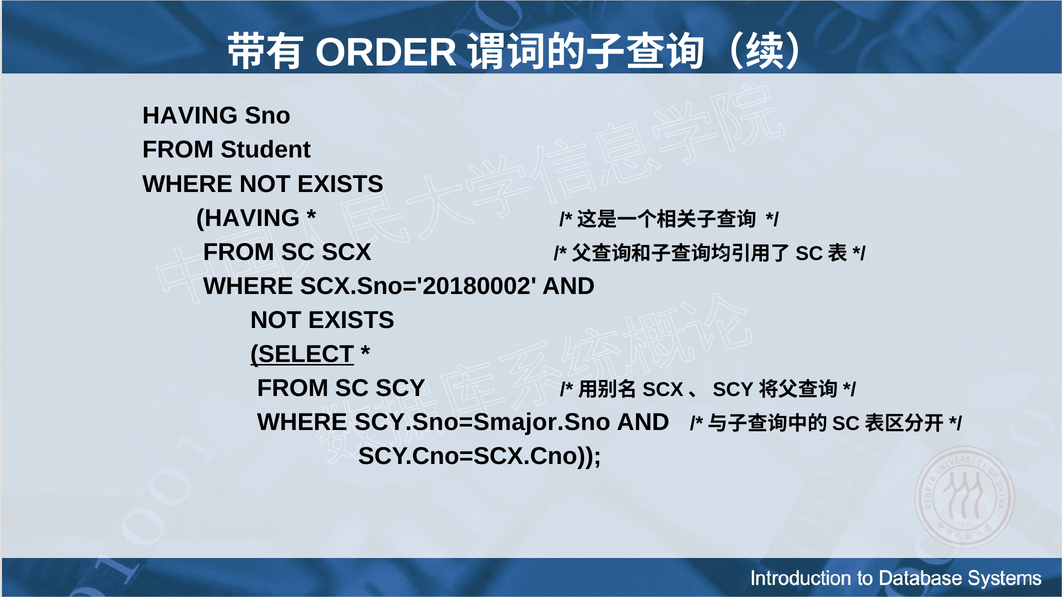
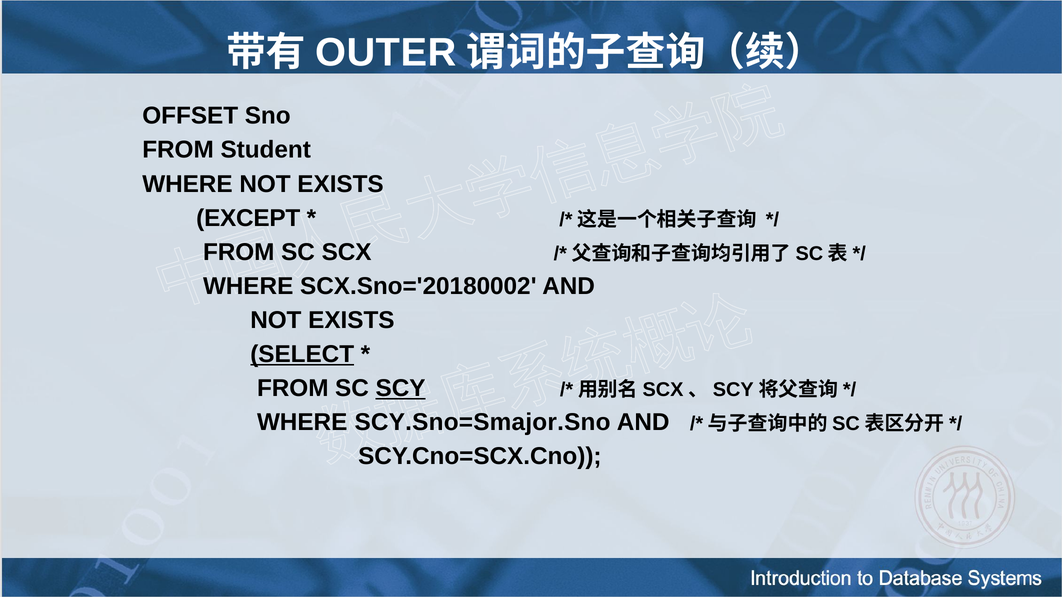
ORDER: ORDER -> OUTER (386, 53)
HAVING: HAVING -> OFFSET (190, 116)
HAVING: HAVING -> EXCEPT (248, 218)
SCY underline: none -> present (401, 388)
